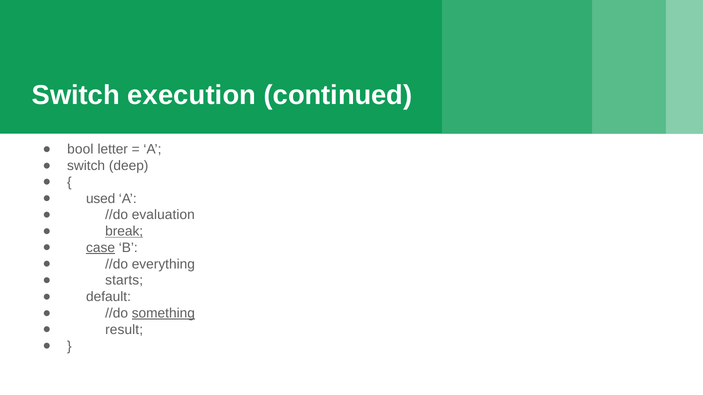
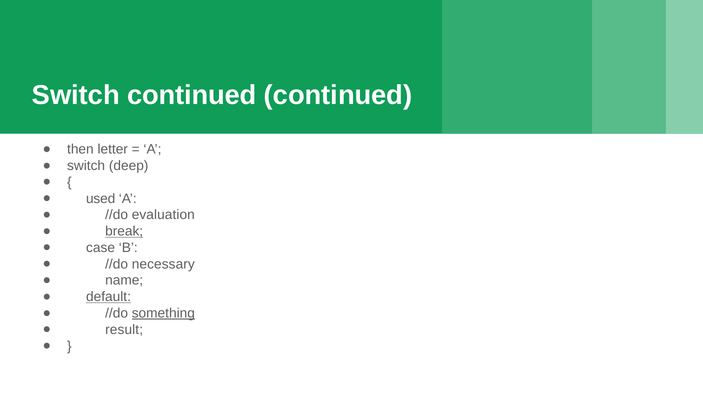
Switch execution: execution -> continued (192, 95)
bool: bool -> then (80, 150)
case underline: present -> none (101, 248)
everything: everything -> necessary (163, 264)
starts: starts -> name (124, 281)
default underline: none -> present (109, 297)
